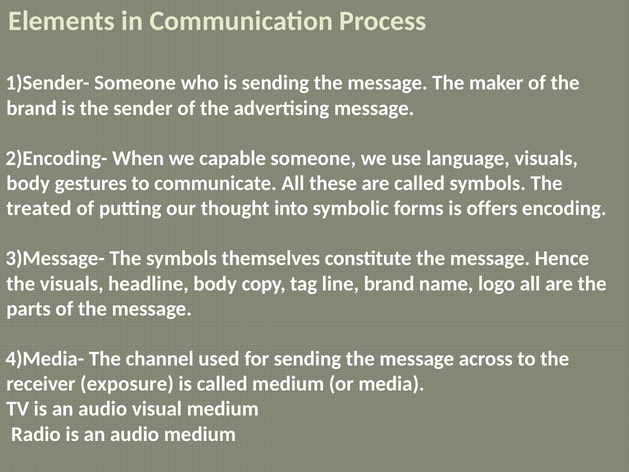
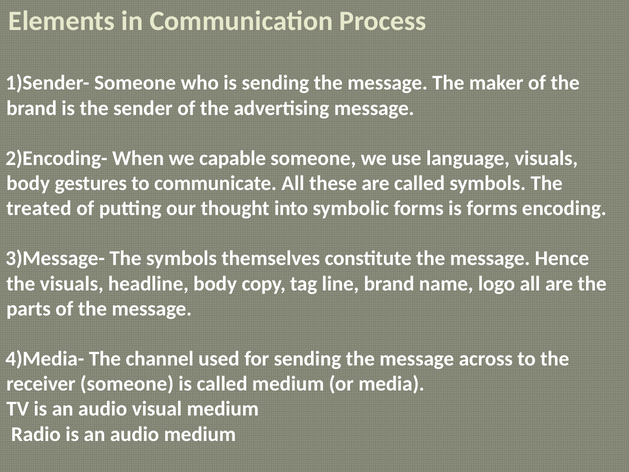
is offers: offers -> forms (492, 208)
receiver exposure: exposure -> someone (127, 384)
